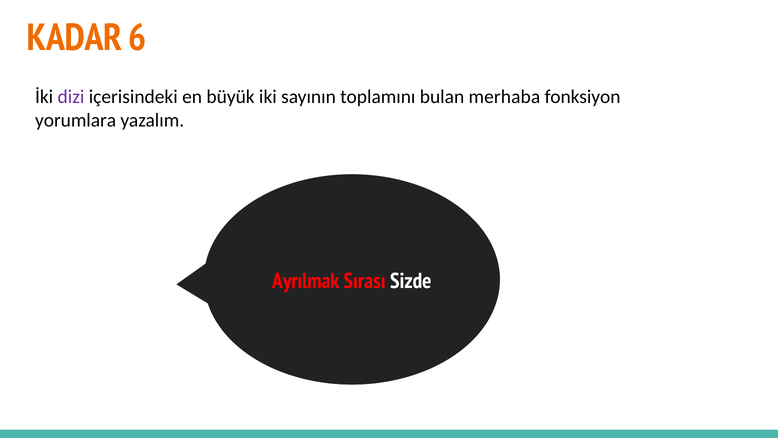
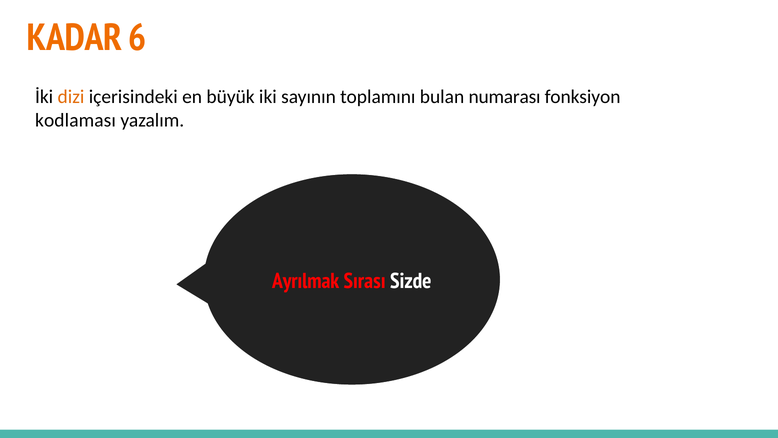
dizi colour: purple -> orange (71, 97)
merhaba: merhaba -> numarası (505, 97)
yorumlara: yorumlara -> kodlaması (75, 120)
